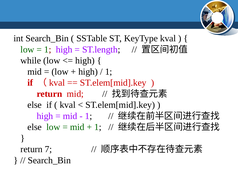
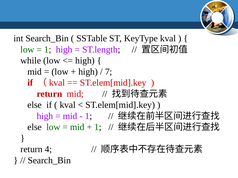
1: 1 -> 7 (109, 72)
7: 7 -> 4 (48, 150)
